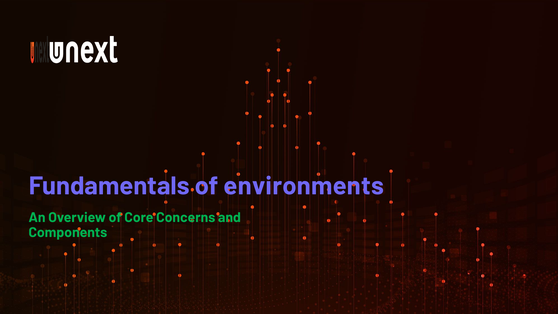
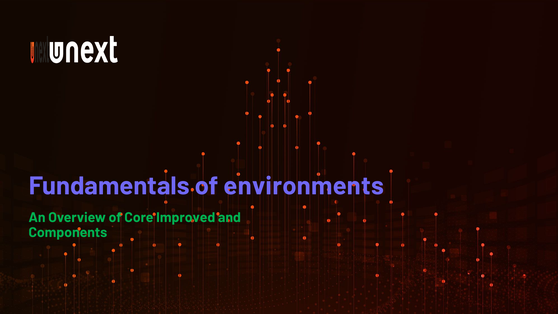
Concerns: Concerns -> Improved (186, 218)
